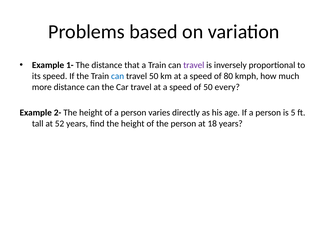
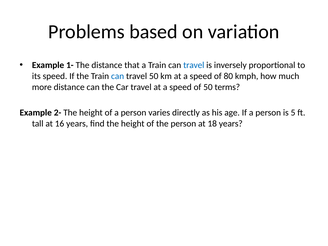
travel colour: purple -> blue (194, 65)
every: every -> terms (227, 87)
52: 52 -> 16 (60, 124)
